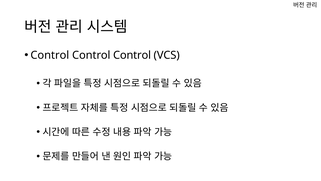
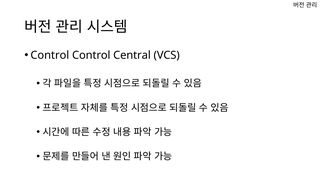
Control: Control -> Central (132, 55)
